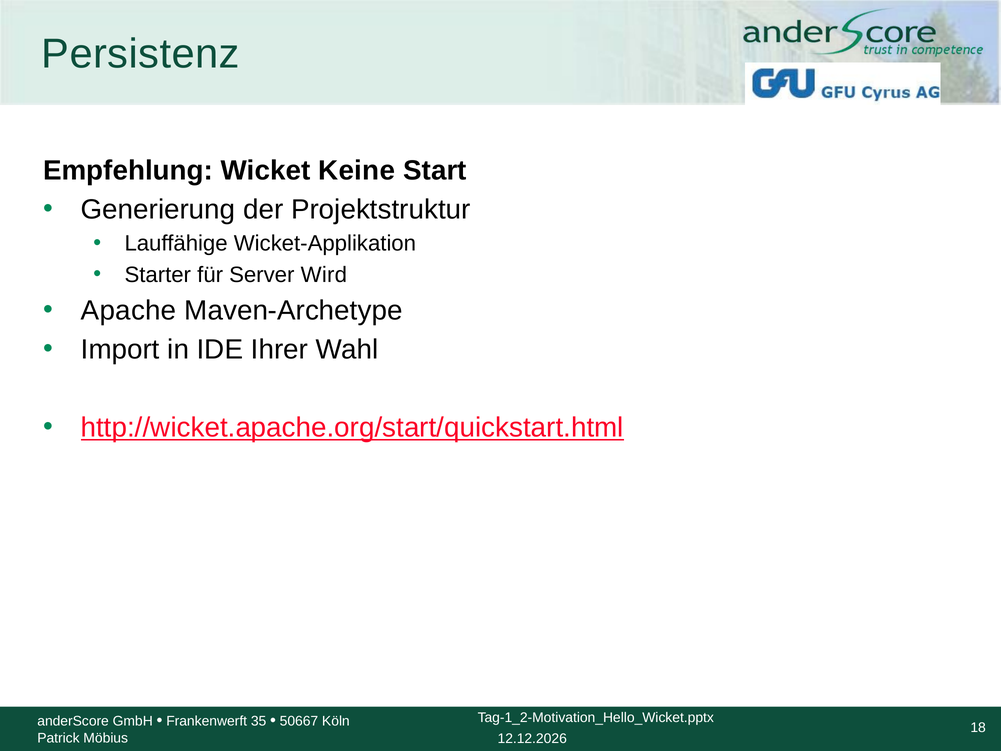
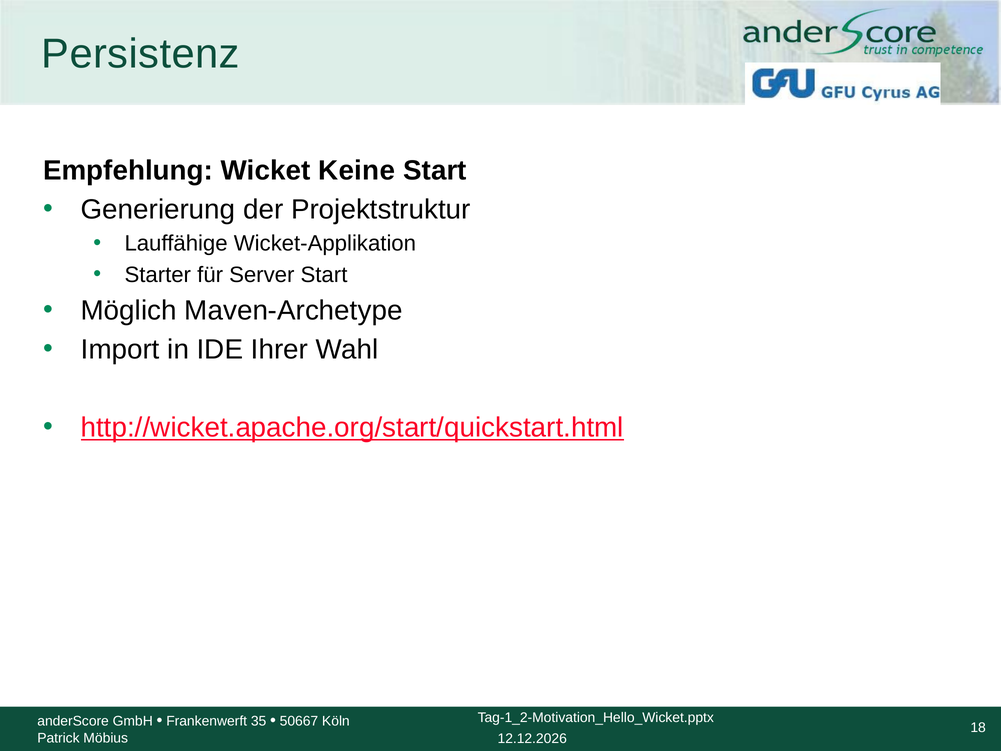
Server Wird: Wird -> Start (324, 275)
Apache: Apache -> Möglich (129, 311)
